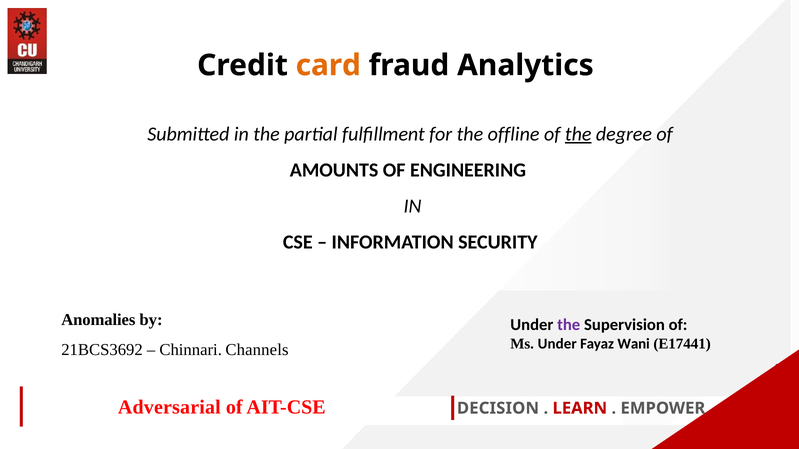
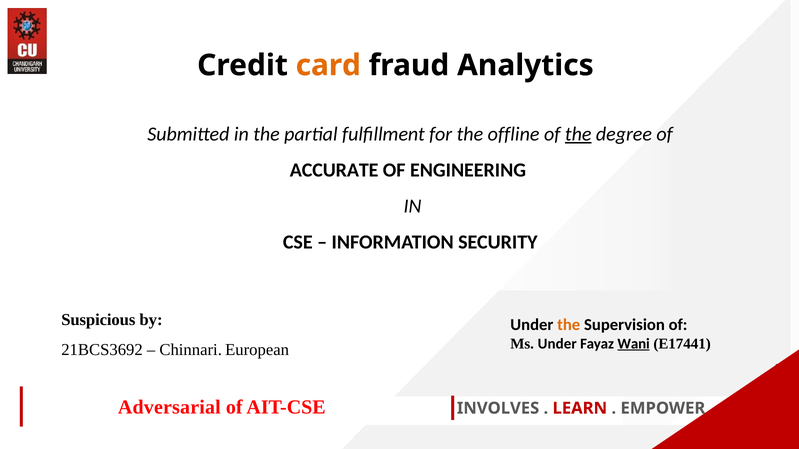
AMOUNTS: AMOUNTS -> ACCURATE (334, 170)
Anomalies: Anomalies -> Suspicious (98, 320)
the colour: purple -> orange (569, 325)
Wani underline: none -> present (634, 344)
Channels: Channels -> European (257, 350)
DECISION: DECISION -> INVOLVES (498, 409)
